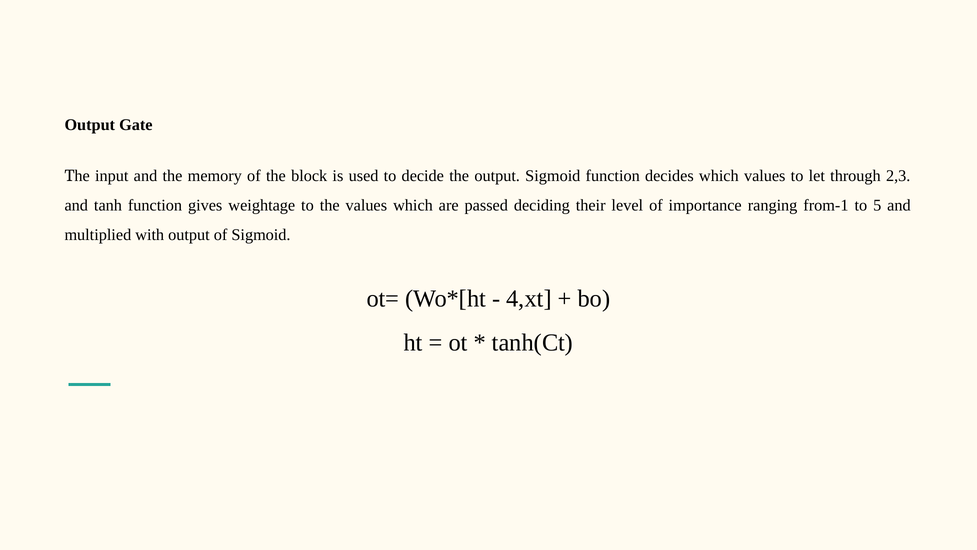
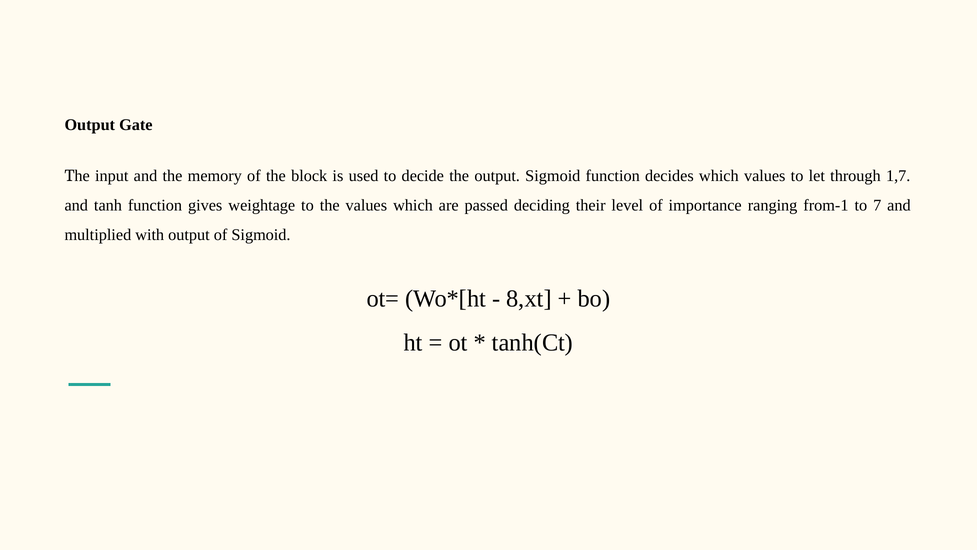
2,3: 2,3 -> 1,7 (898, 176)
5: 5 -> 7 (877, 205)
4,xt: 4,xt -> 8,xt (529, 298)
